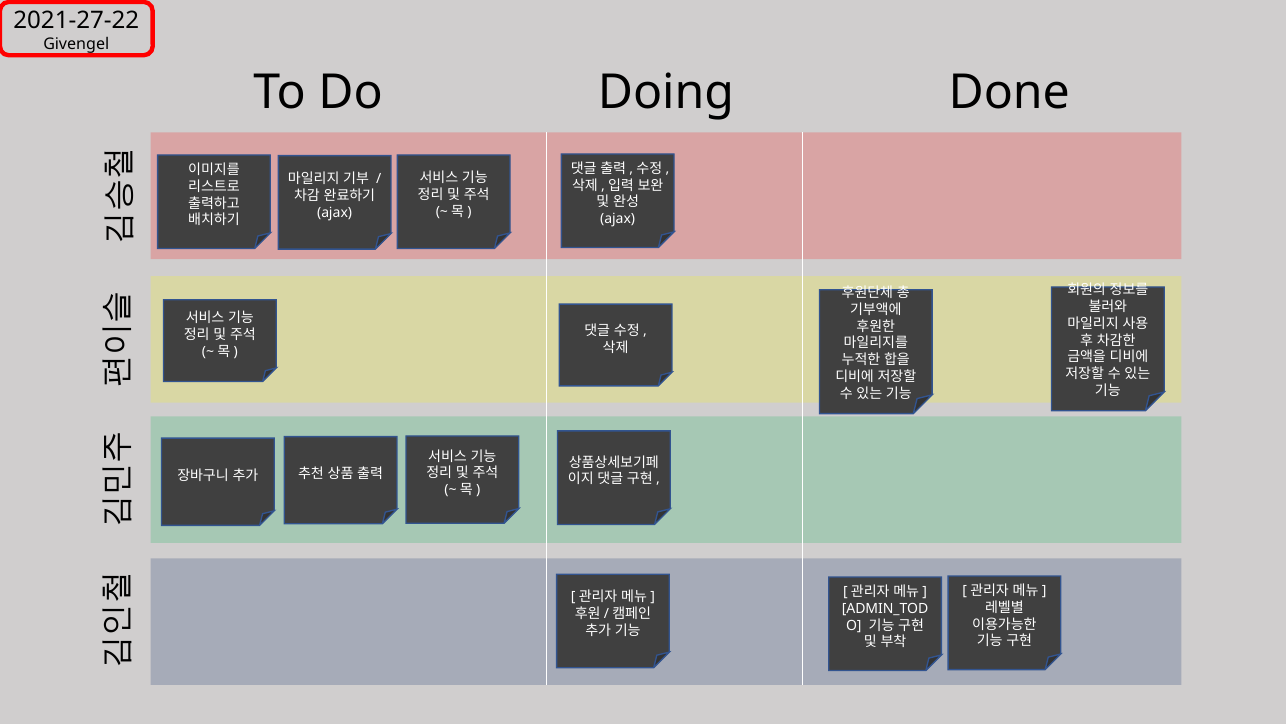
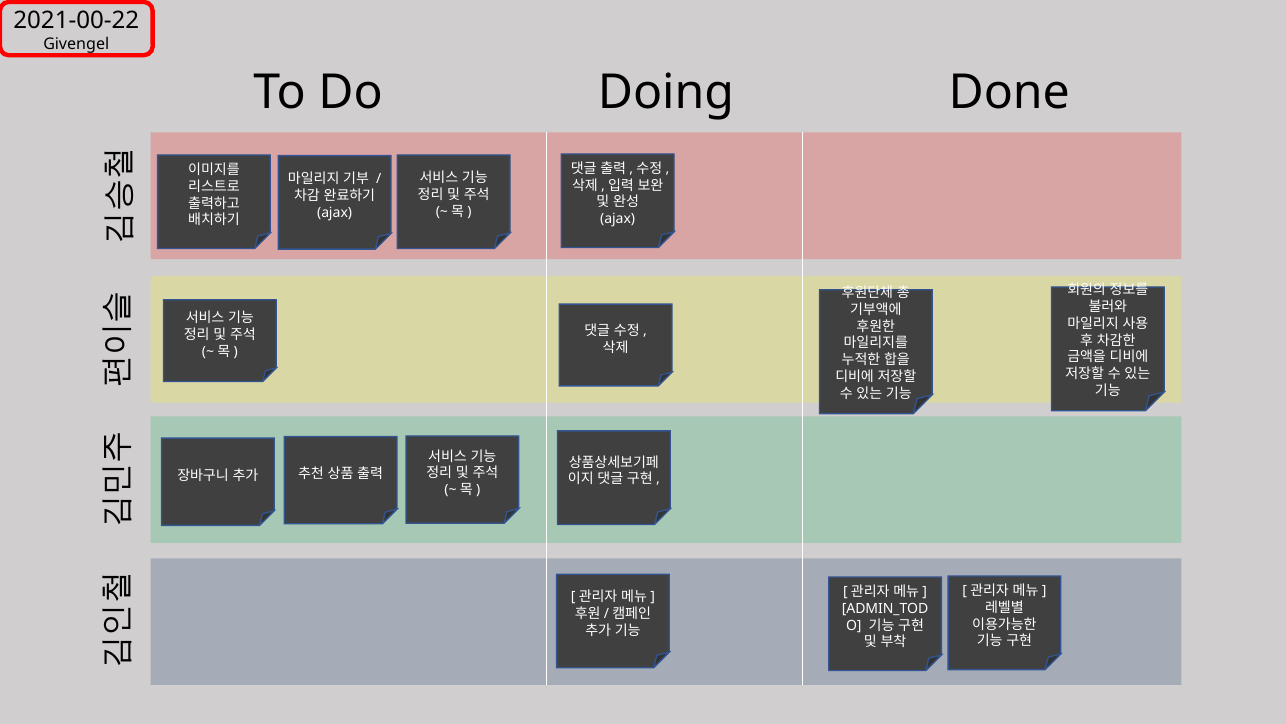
2021-27-22: 2021-27-22 -> 2021-00-22 (76, 21)
